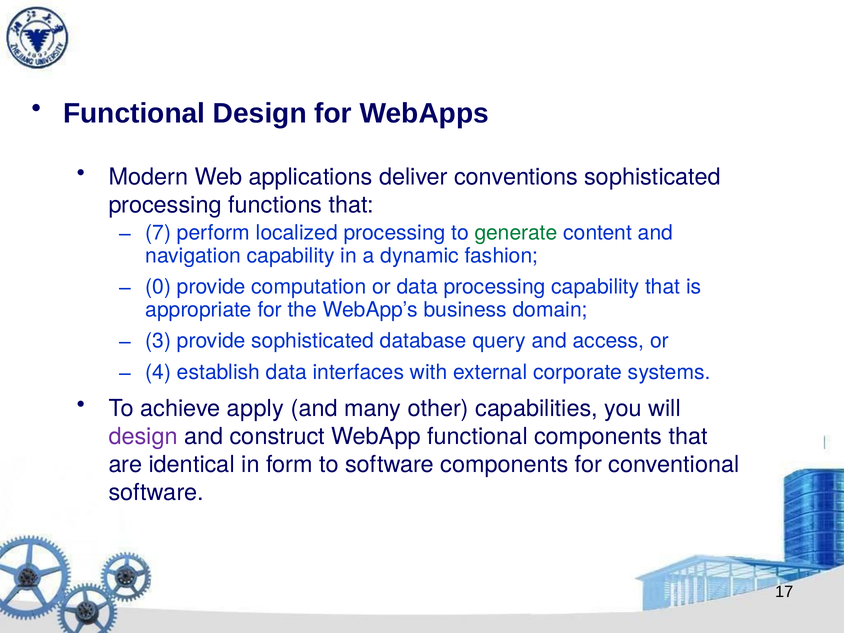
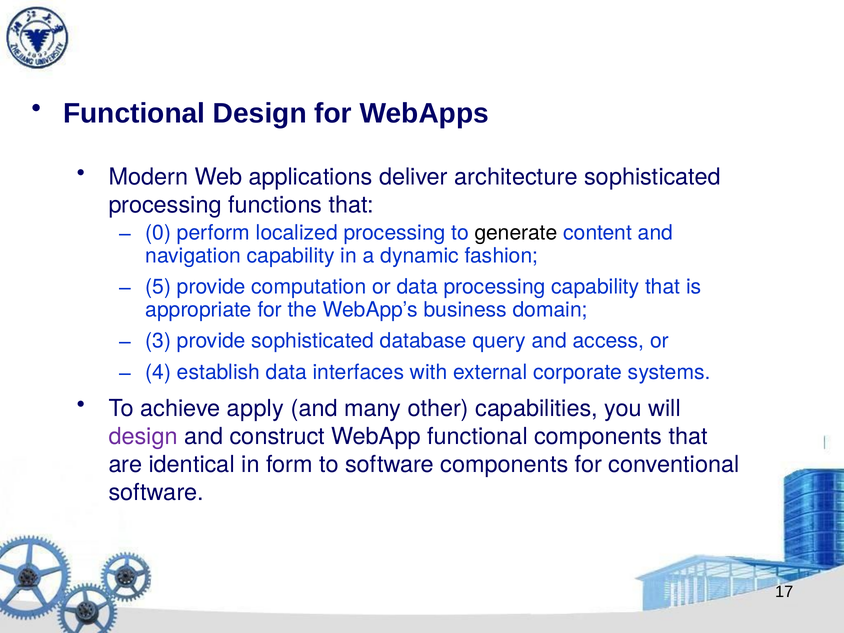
conventions: conventions -> architecture (516, 177)
7: 7 -> 0 (158, 233)
generate colour: green -> black (516, 233)
0: 0 -> 5 (158, 287)
